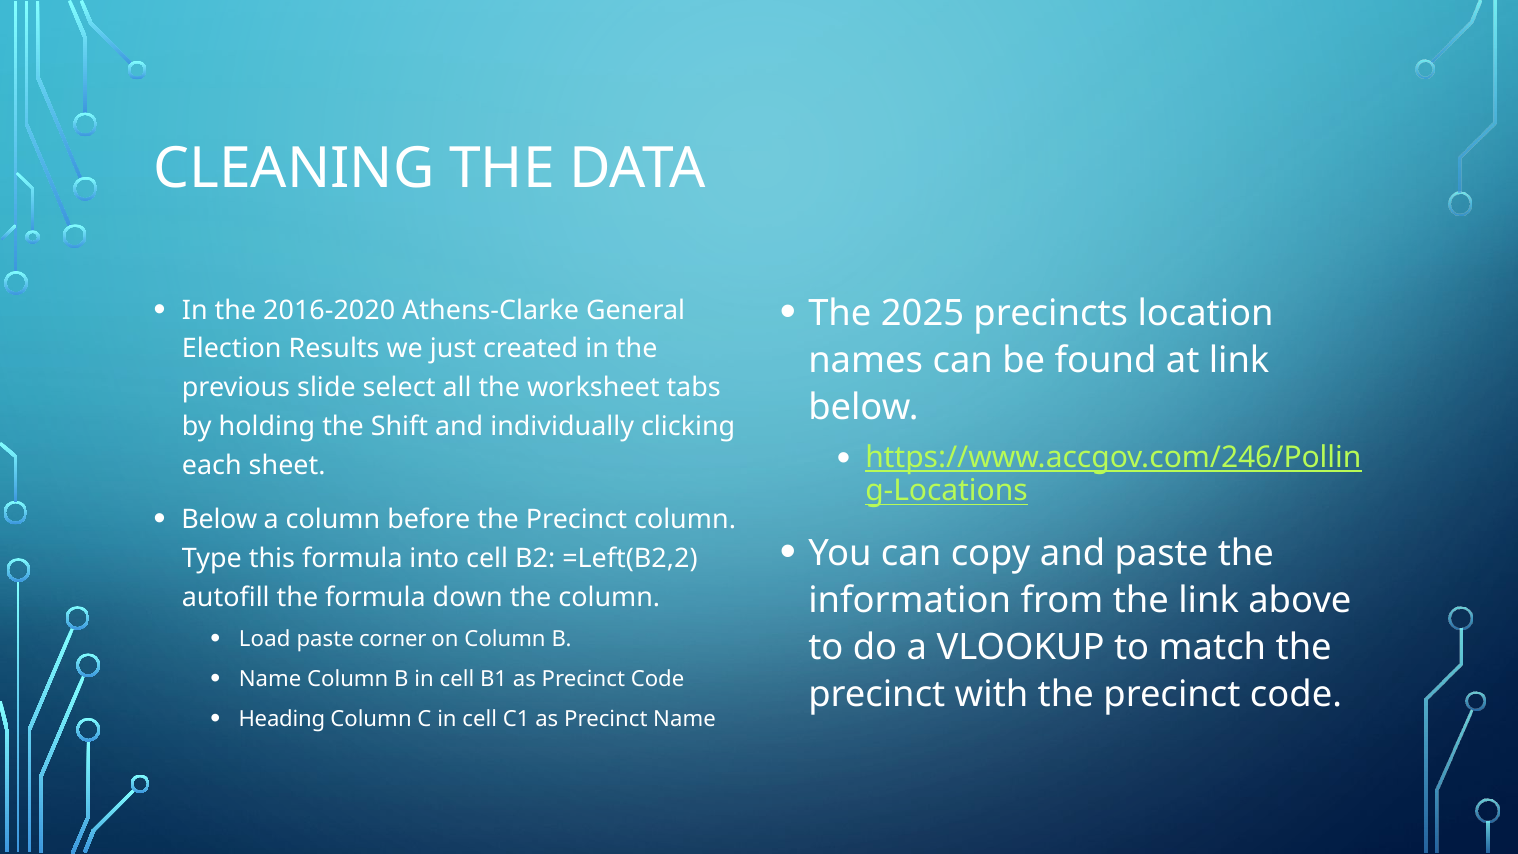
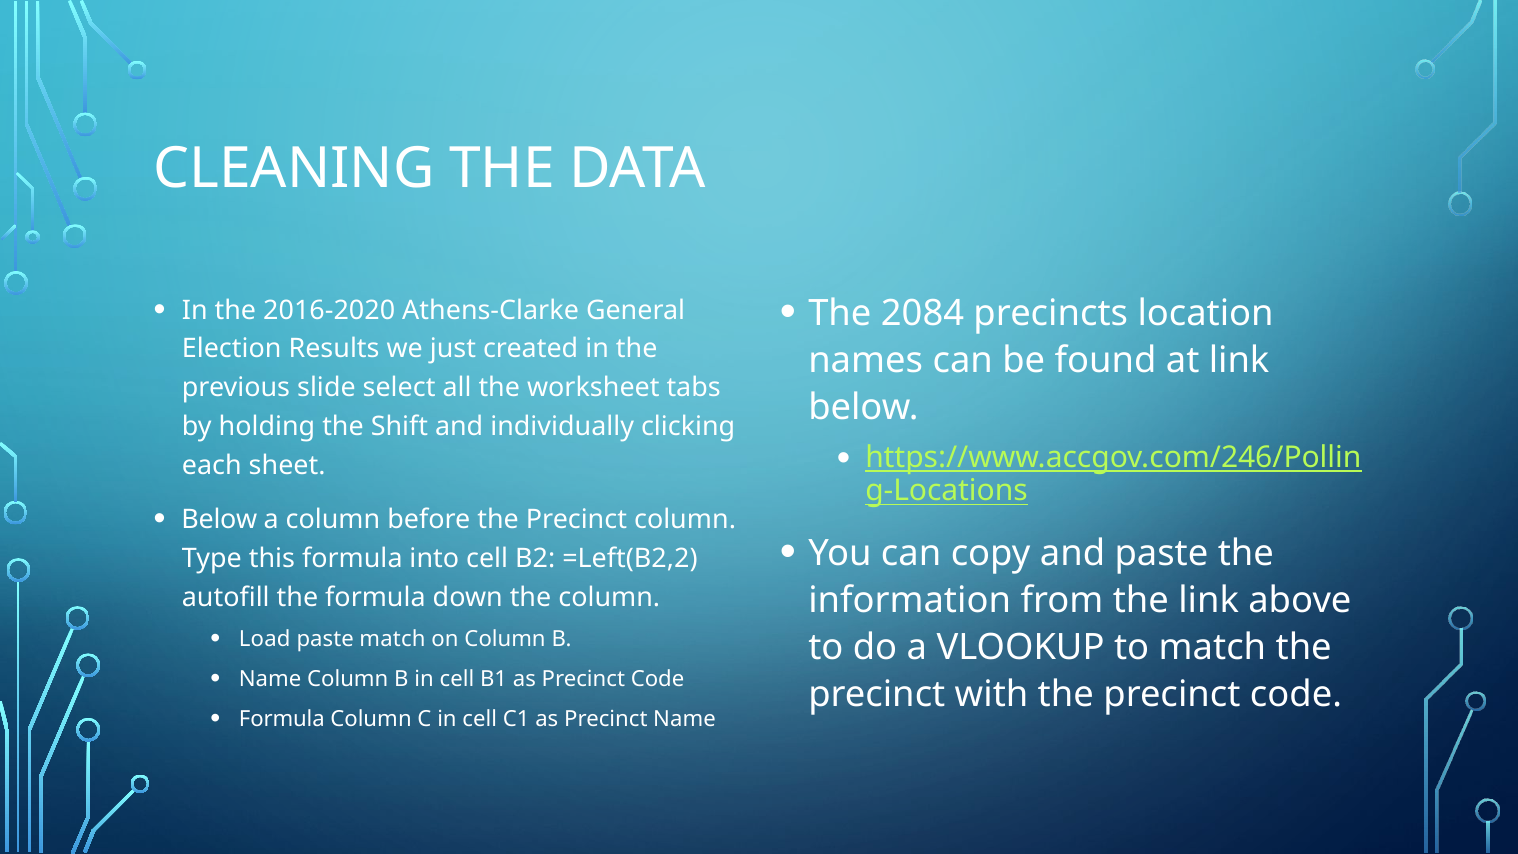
2025: 2025 -> 2084 (922, 314)
paste corner: corner -> match (393, 639)
Heading: Heading -> Formula (282, 719)
